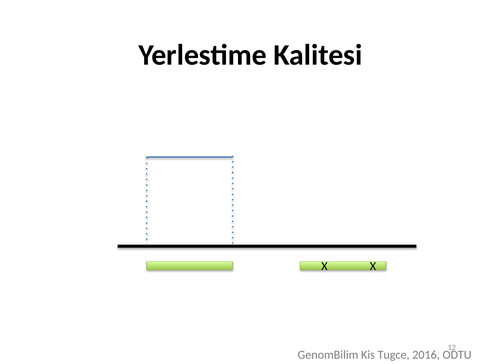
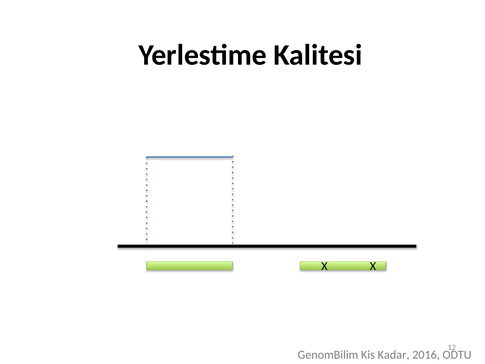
Tugce: Tugce -> Kadar (394, 355)
